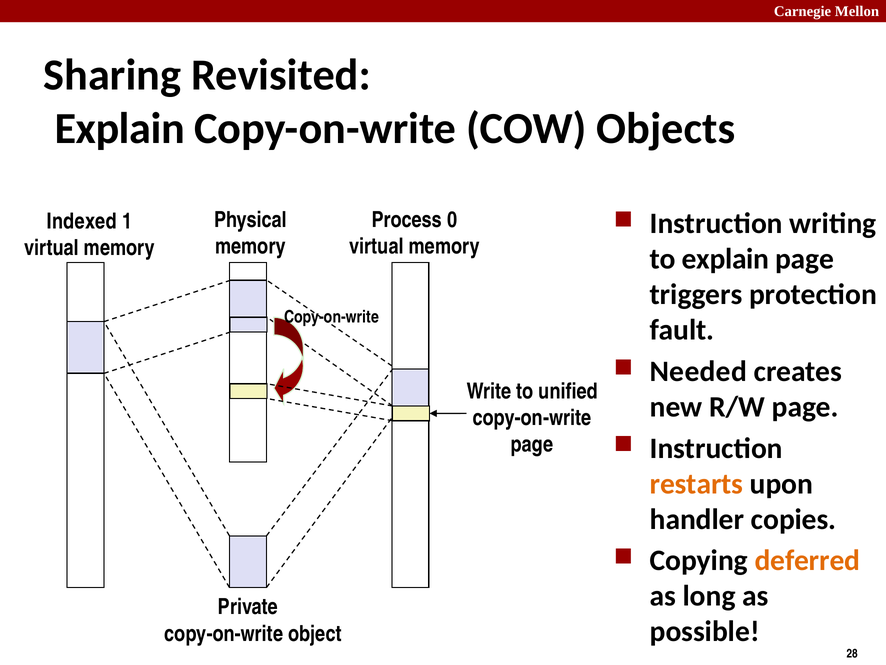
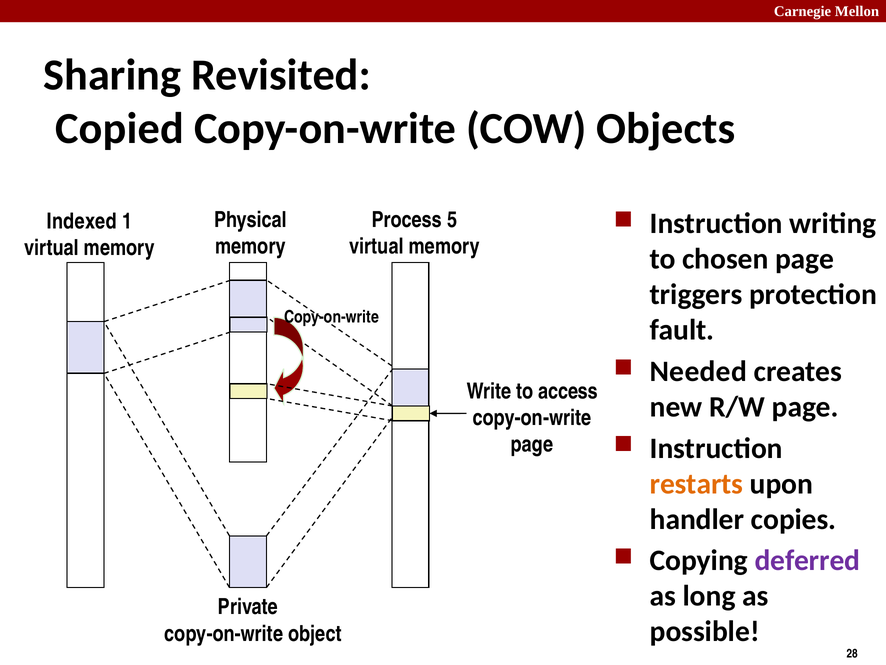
Explain: Explain -> Copied (119, 128)
0: 0 -> 5 (452, 220)
to explain: explain -> chosen (725, 259)
unified: unified -> access (568, 391)
deferred colour: orange -> purple (807, 560)
